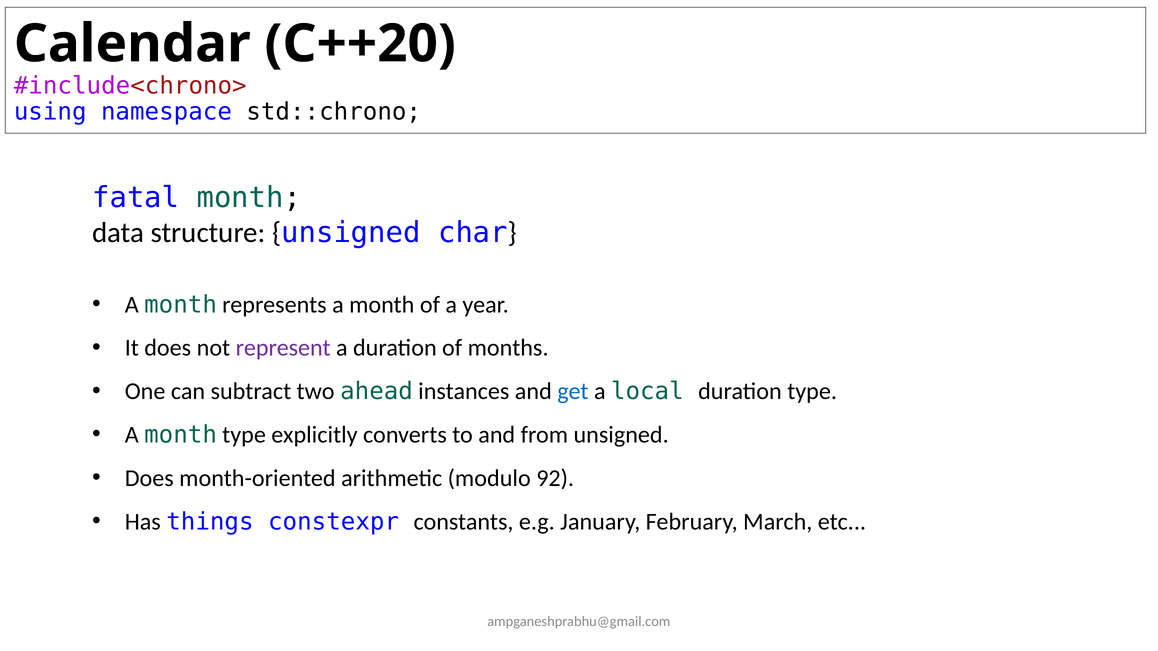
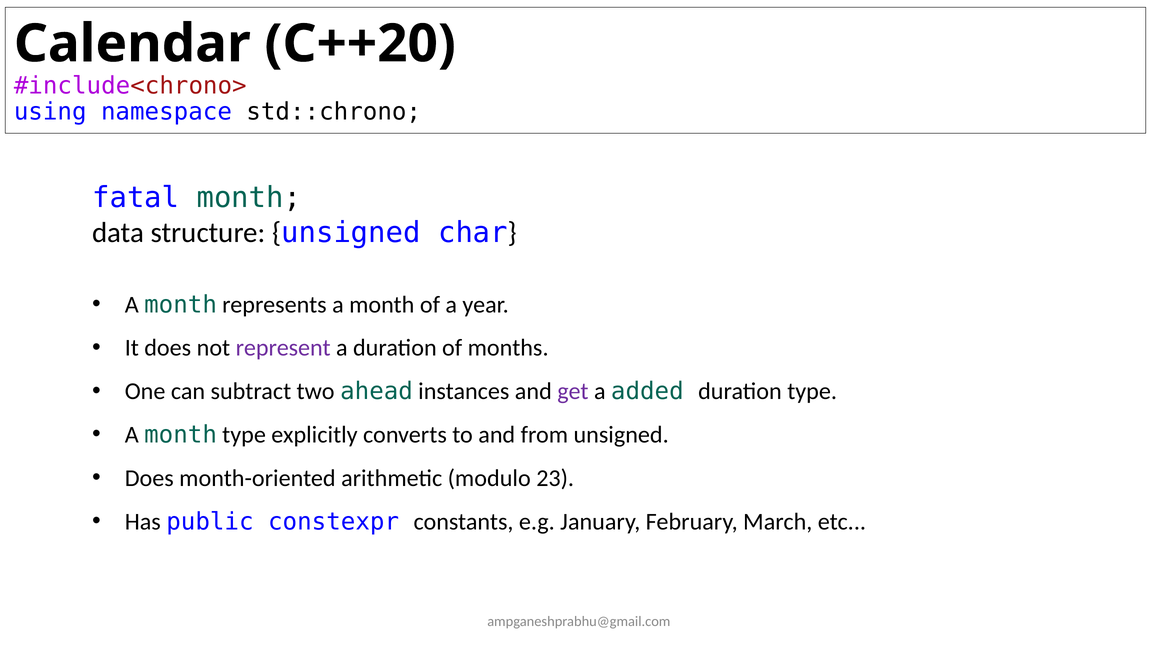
get colour: blue -> purple (573, 392)
local: local -> added (647, 392)
92: 92 -> 23 (555, 478)
things: things -> public (210, 522)
